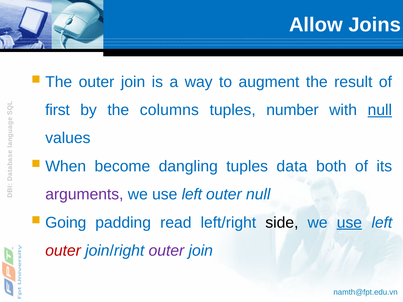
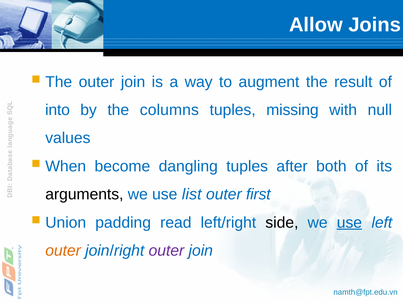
first: first -> into (58, 110)
number: number -> missing (292, 110)
null underline: present -> none (380, 110)
data: data -> after (292, 166)
arguments colour: purple -> black (84, 195)
left: left -> list (192, 195)
outer null: null -> first (258, 195)
Going: Going -> Union (66, 223)
outer colour: red -> orange (63, 251)
